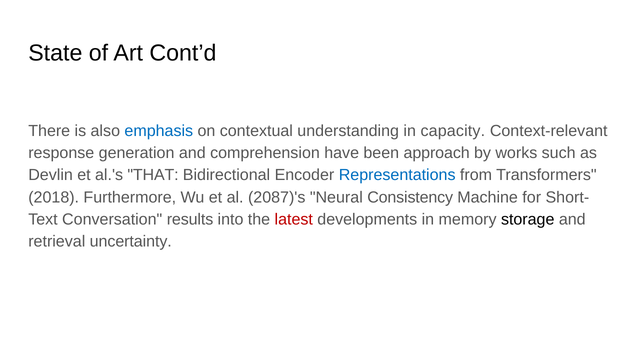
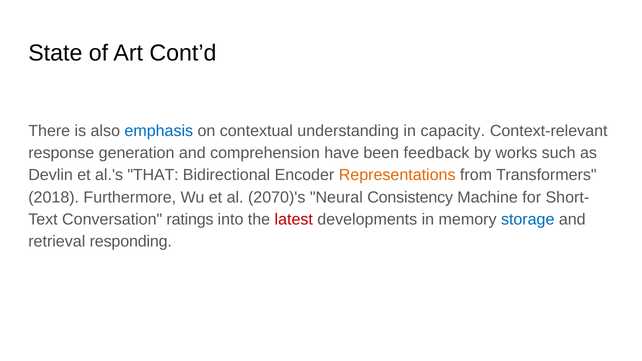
approach: approach -> feedback (437, 153)
Representations colour: blue -> orange (397, 175)
2087)'s: 2087)'s -> 2070)'s (277, 197)
results: results -> ratings (190, 219)
storage colour: black -> blue (528, 219)
uncertainty: uncertainty -> responding (131, 242)
